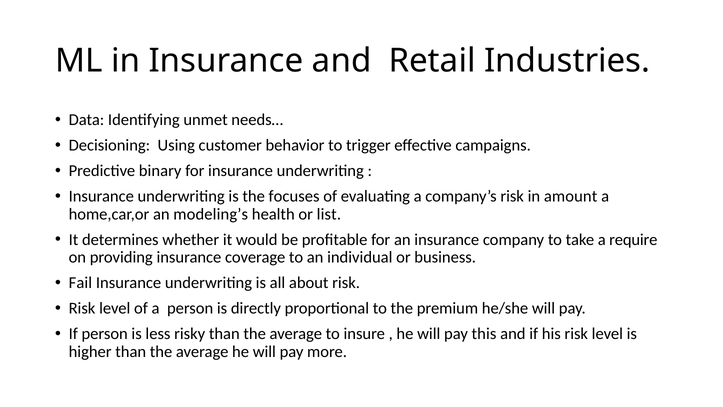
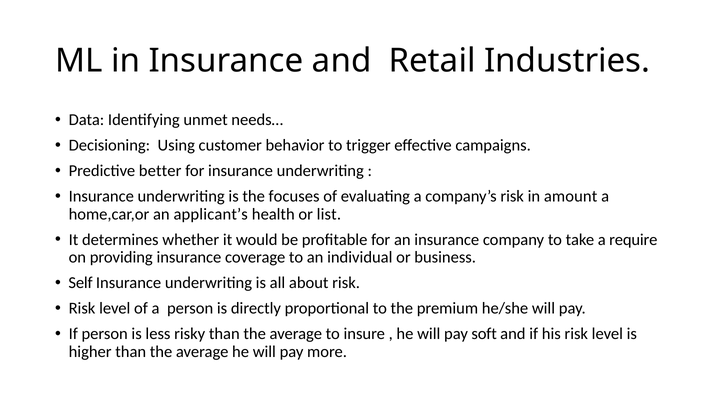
binary: binary -> better (160, 171)
modeling’s: modeling’s -> applicant’s (211, 214)
Fail: Fail -> Self (81, 283)
this: this -> soft (484, 334)
